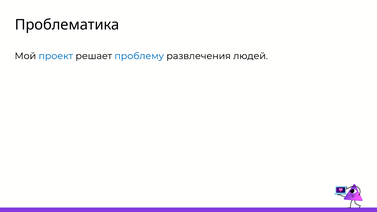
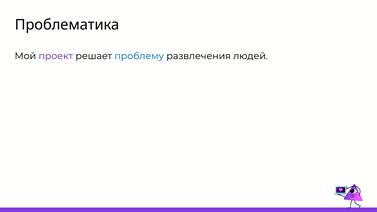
проект colour: blue -> purple (56, 56)
